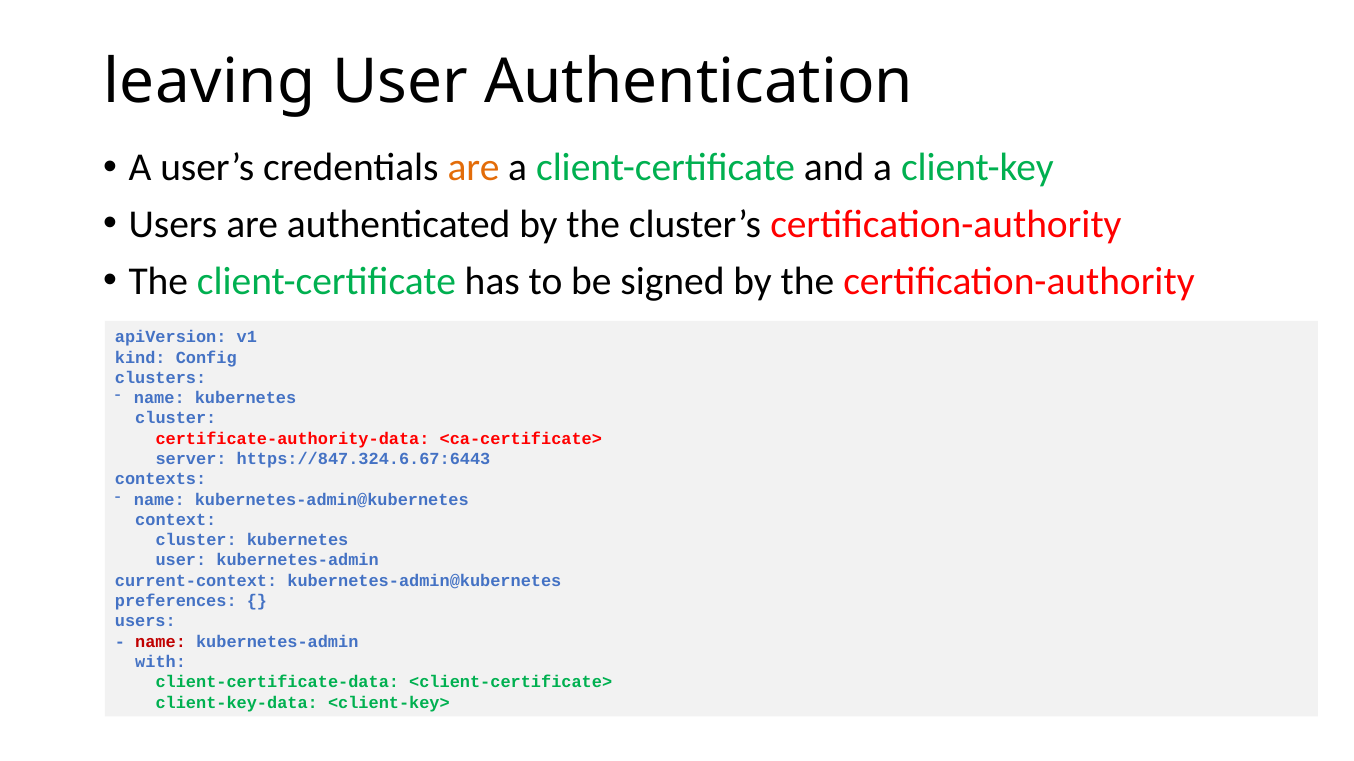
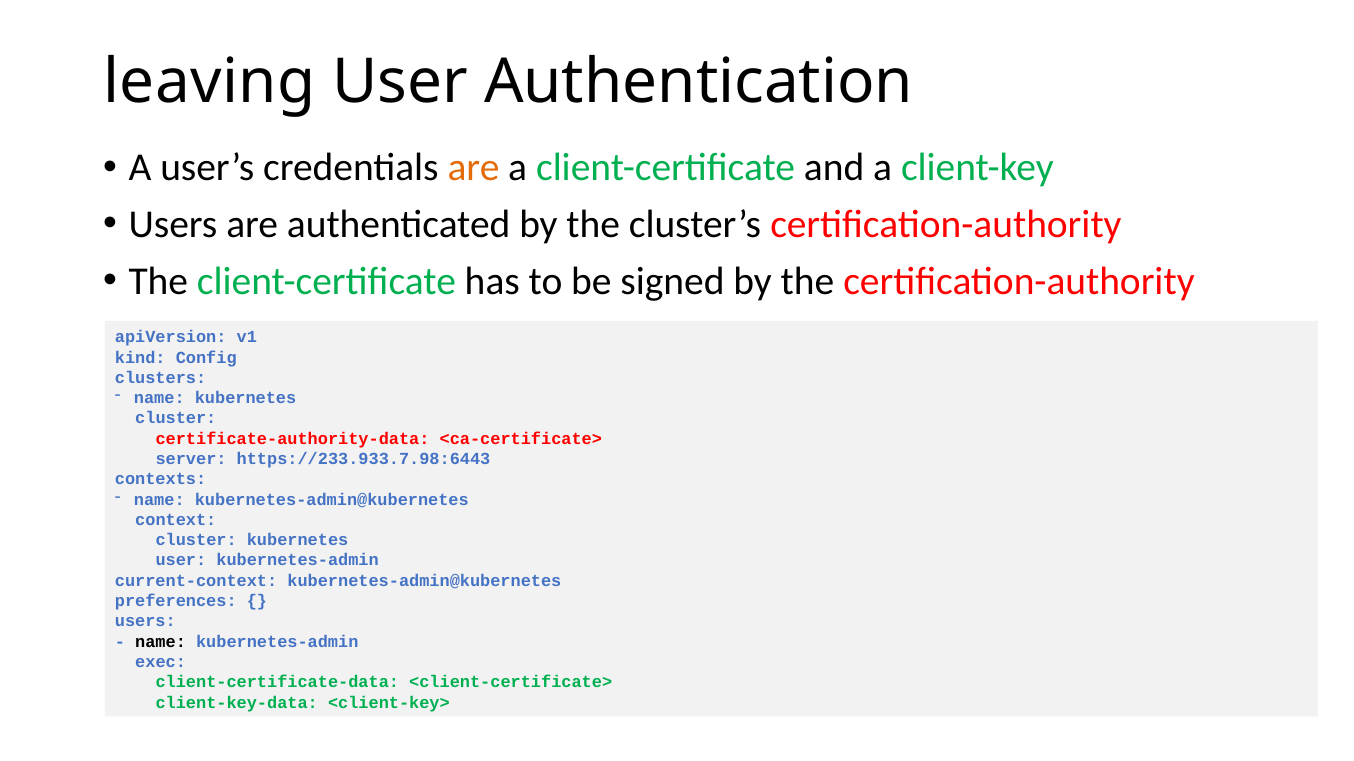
https://847.324.6.67:6443: https://847.324.6.67:6443 -> https://233.933.7.98:6443 (364, 459)
name colour: red -> black (161, 642)
with: with -> exec (161, 662)
